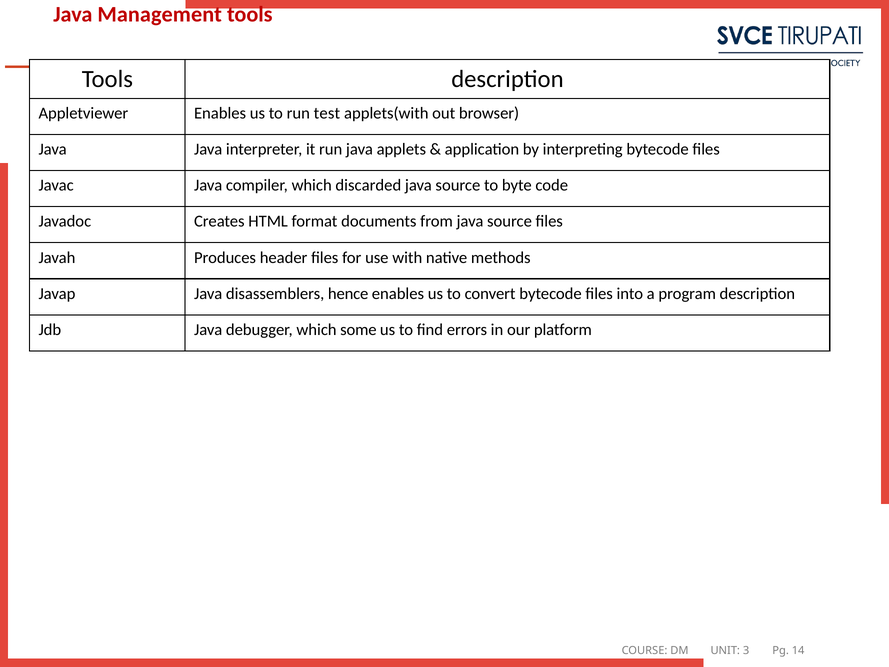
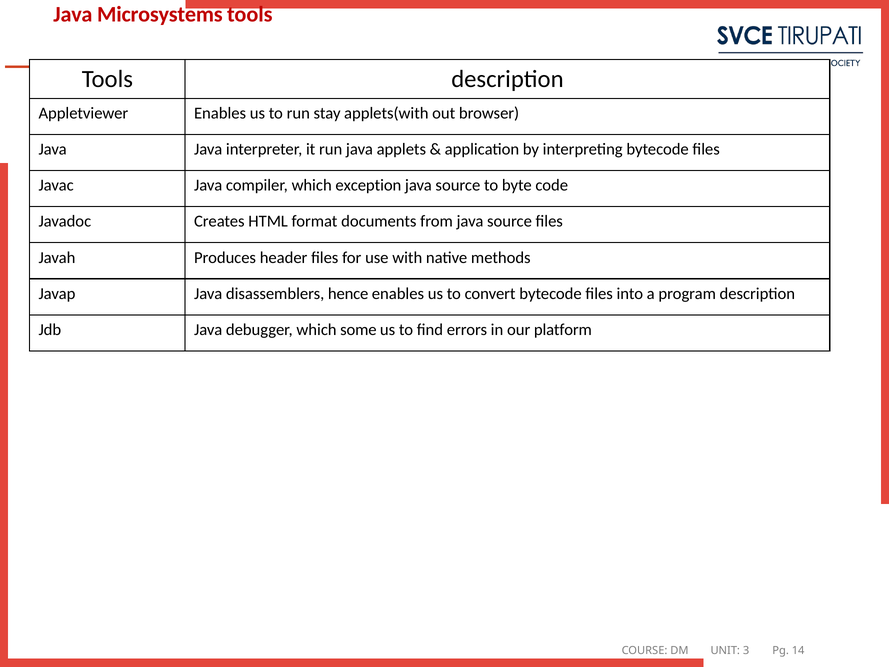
Management: Management -> Microsystems (160, 14)
test: test -> stay (327, 113)
discarded: discarded -> exception (368, 185)
